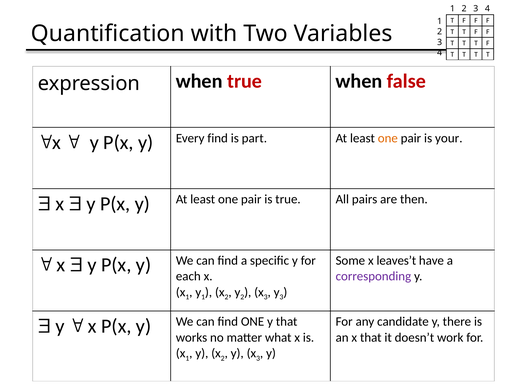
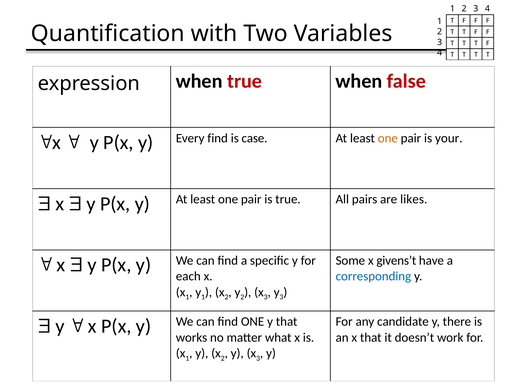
part: part -> case (254, 138)
then: then -> likes (414, 200)
leaves’t: leaves’t -> givens’t (396, 261)
corresponding colour: purple -> blue (373, 277)
